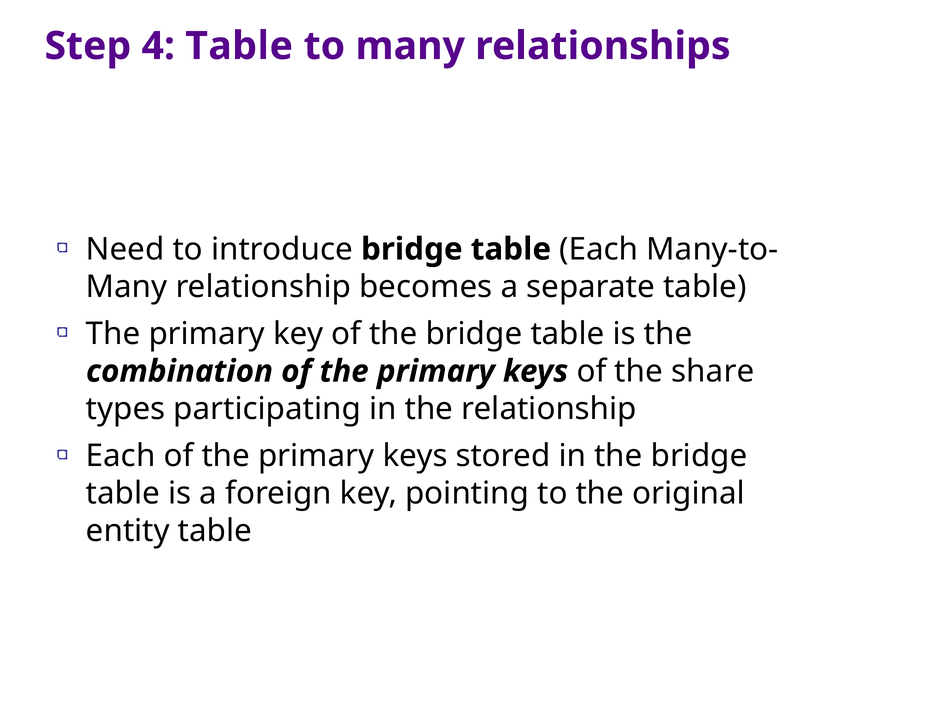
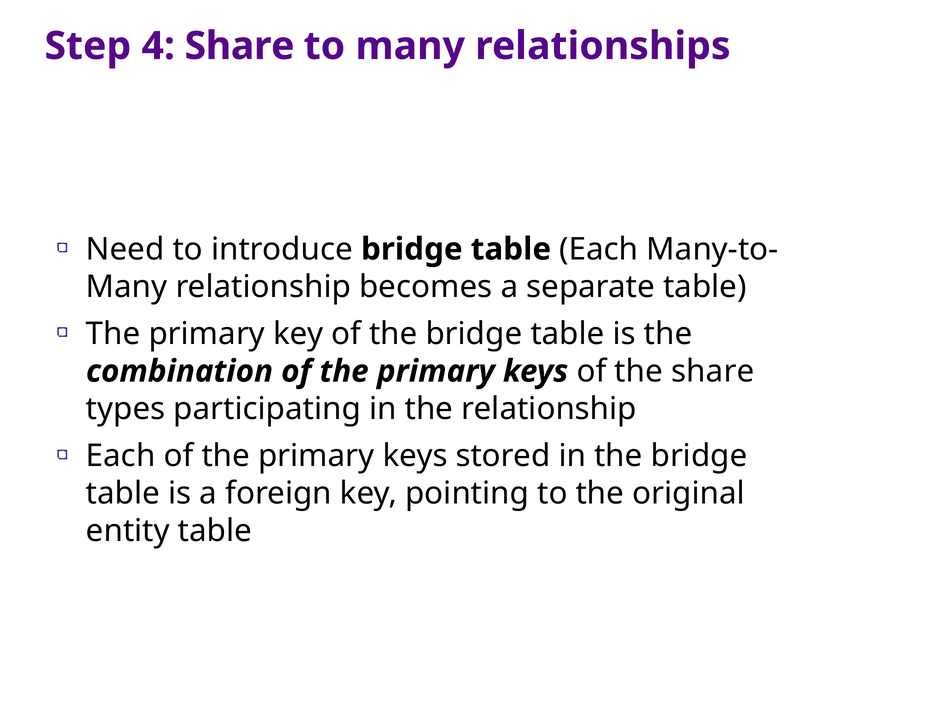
4 Table: Table -> Share (240, 46)
